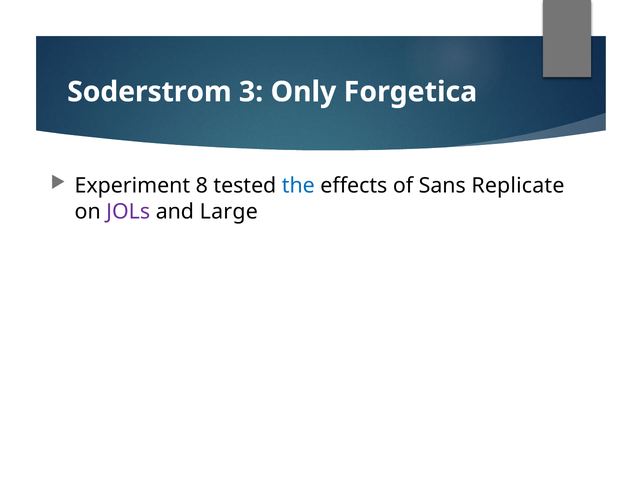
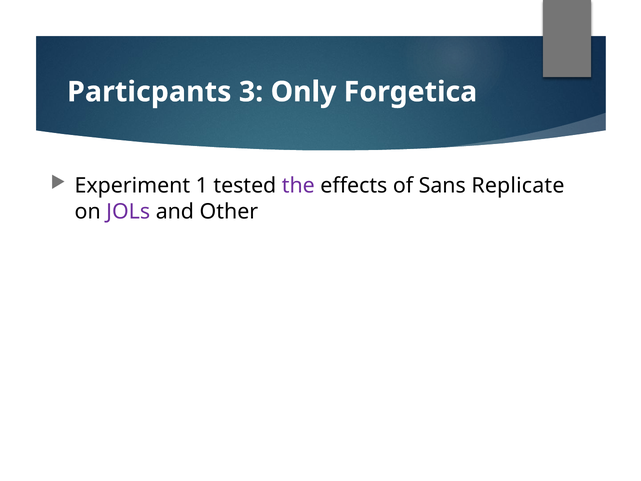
Soderstrom: Soderstrom -> Particpants (149, 92)
8: 8 -> 1 (202, 186)
the colour: blue -> purple (298, 186)
Large: Large -> Other (229, 211)
